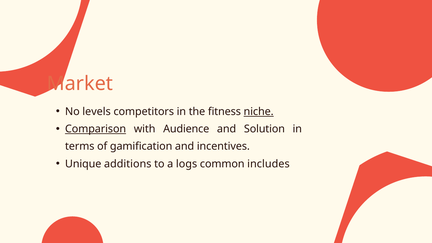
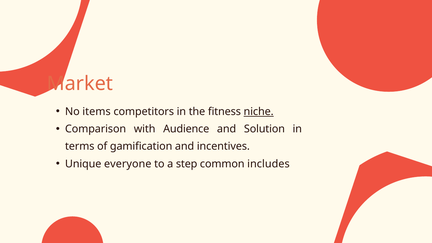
levels: levels -> items (97, 112)
Comparison underline: present -> none (96, 129)
additions: additions -> everyone (128, 164)
logs: logs -> step (187, 164)
